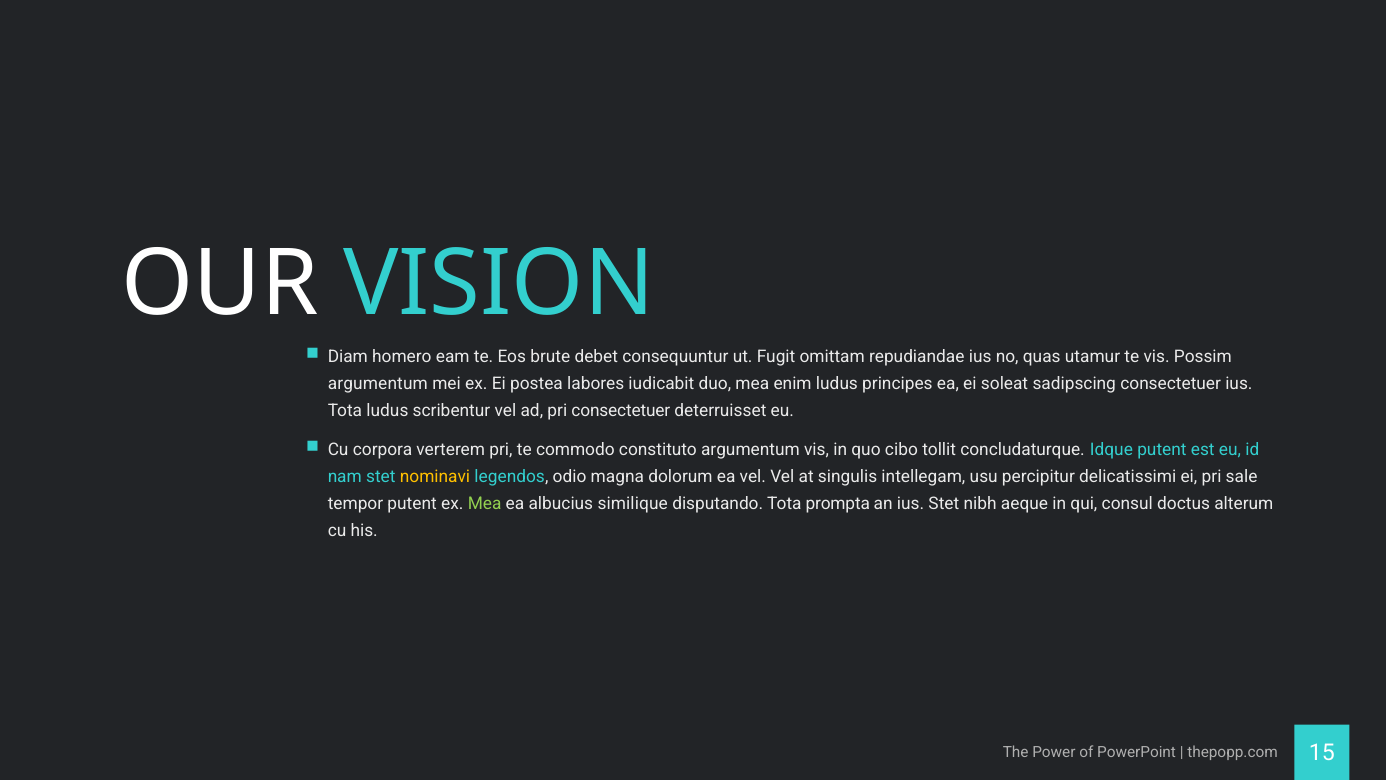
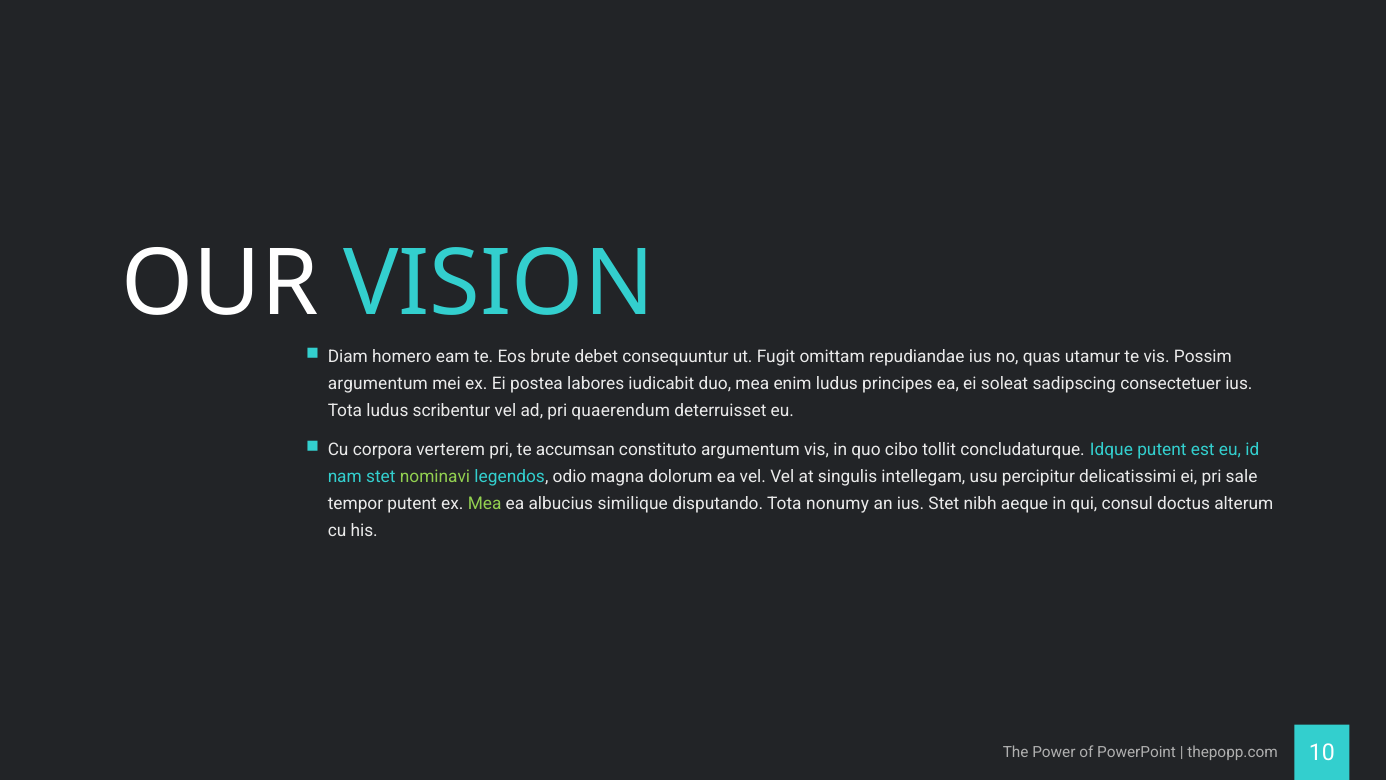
pri consectetuer: consectetuer -> quaerendum (621, 411)
commodo: commodo -> accumsan (575, 449)
nominavi colour: yellow -> light green (435, 476)
prompta: prompta -> nonumy (838, 503)
15: 15 -> 10 (1322, 752)
